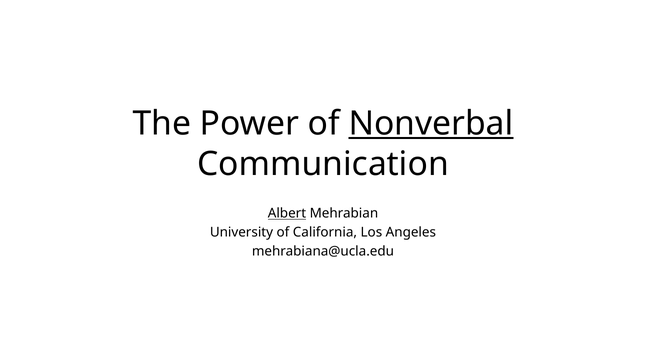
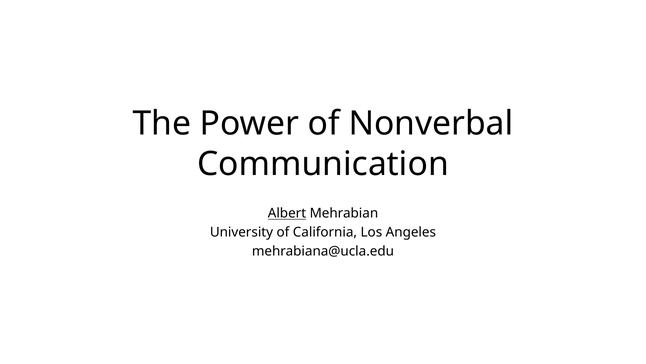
Nonverbal underline: present -> none (431, 123)
